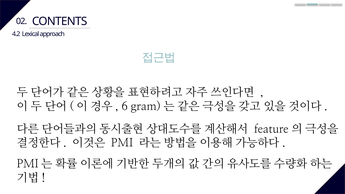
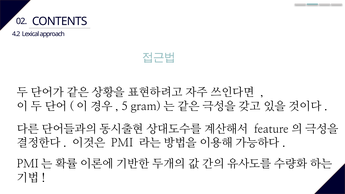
6: 6 -> 5 (125, 106)
